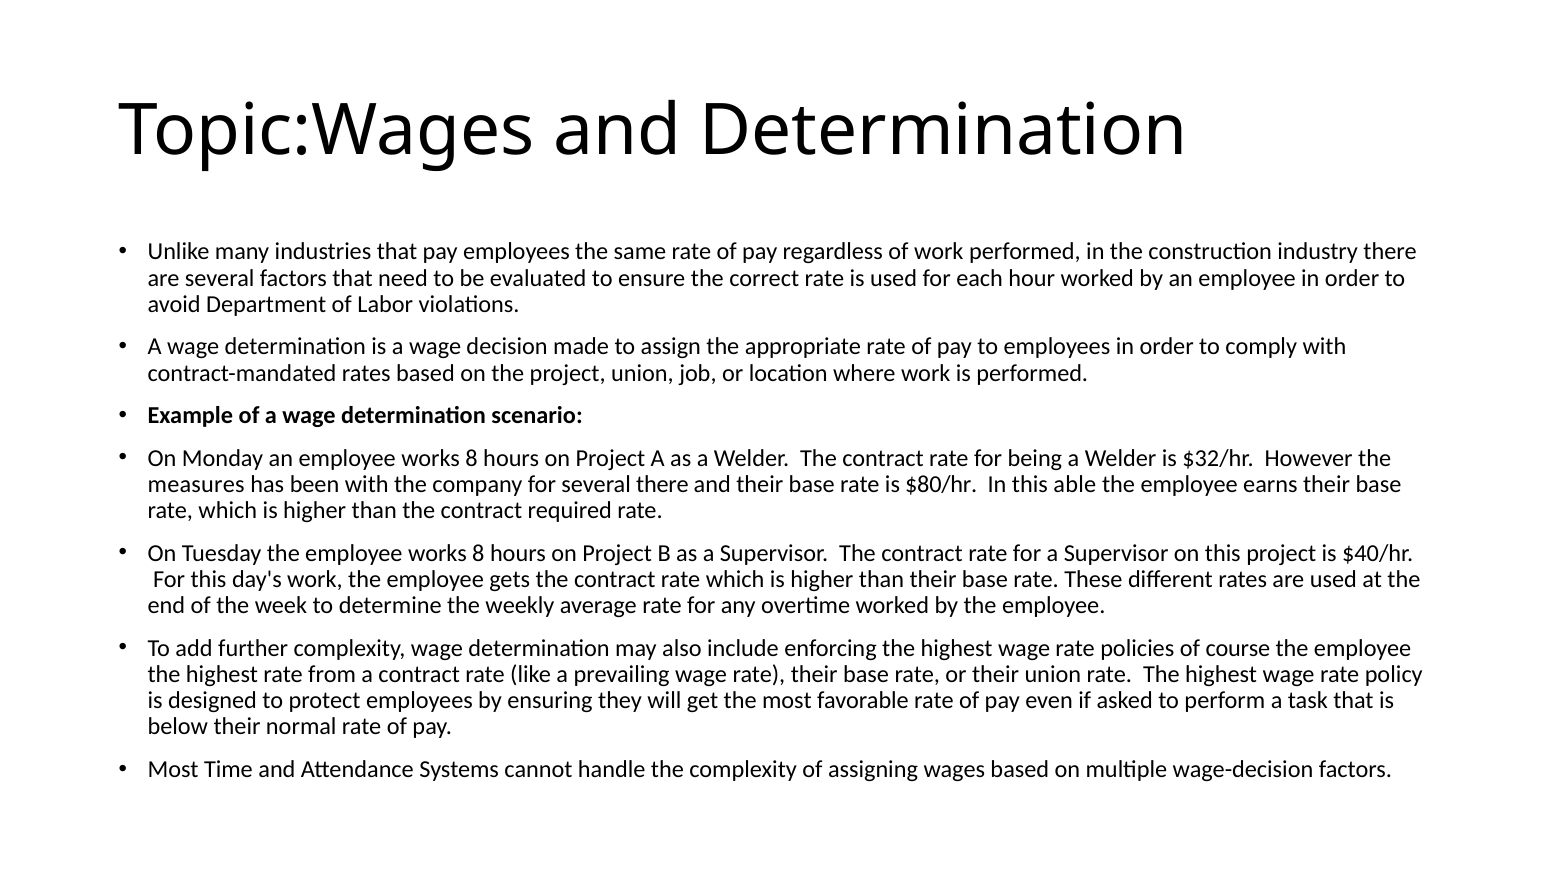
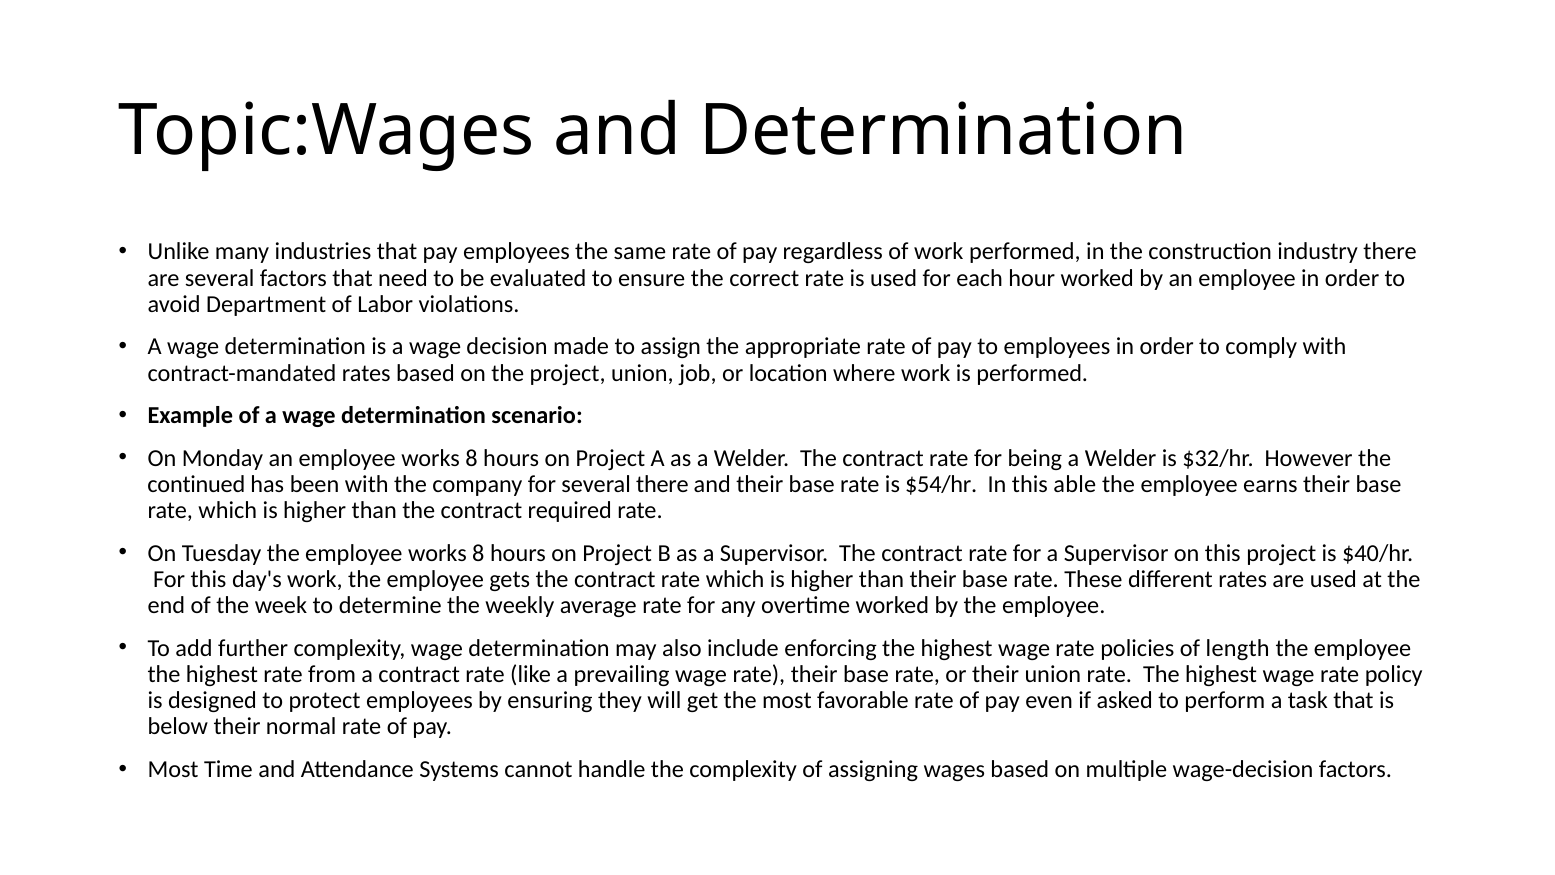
measures: measures -> continued (196, 484)
$80/hr: $80/hr -> $54/hr (941, 484)
course: course -> length (1238, 648)
